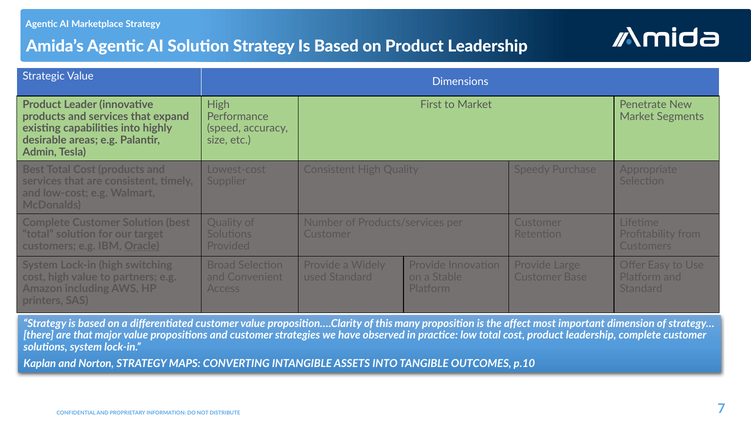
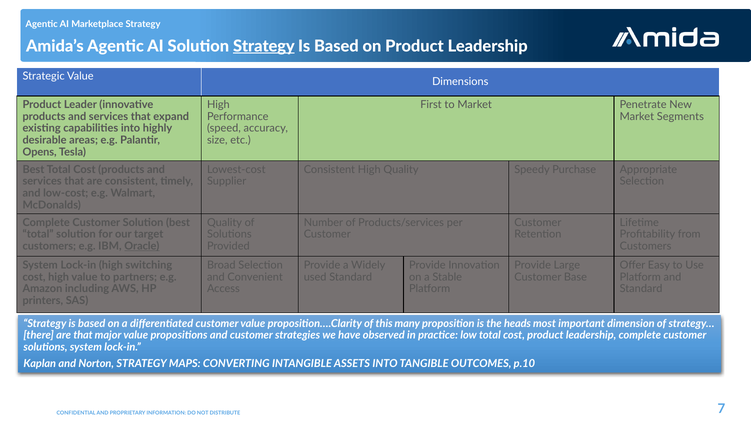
Strategy underline: none -> present (264, 46)
Admin: Admin -> Opens (40, 152)
affect: affect -> heads (517, 324)
